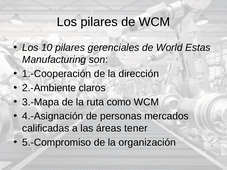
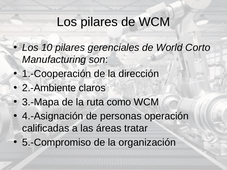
Estas: Estas -> Corto (198, 48)
mercados: mercados -> operación (167, 116)
tener: tener -> tratar (136, 128)
